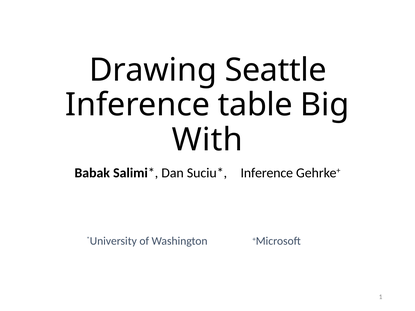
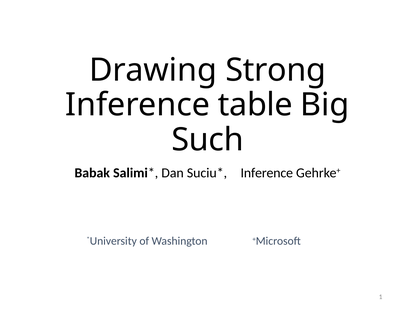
Seattle: Seattle -> Strong (276, 70)
With: With -> Such (208, 140)
